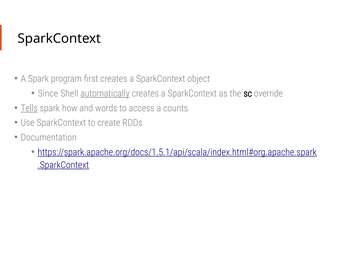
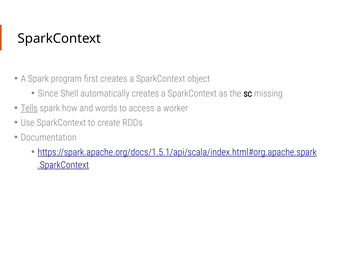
automatically underline: present -> none (105, 94)
override: override -> missing (268, 94)
counts: counts -> worker (176, 108)
